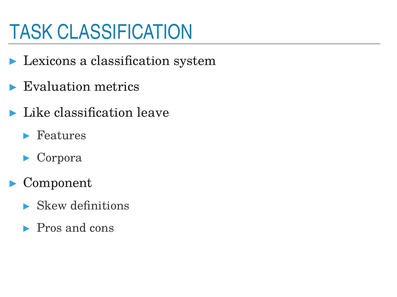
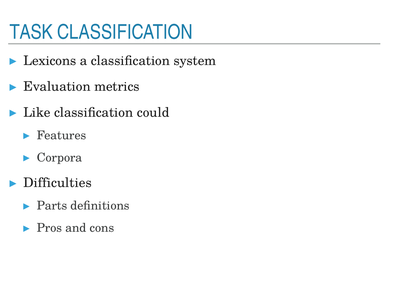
leave: leave -> could (153, 113)
Component: Component -> Difficulties (57, 183)
Skew: Skew -> Parts (52, 206)
